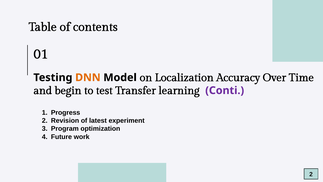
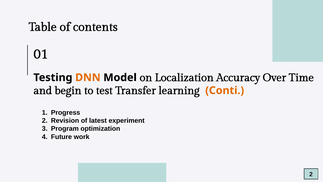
Conti colour: purple -> orange (225, 90)
